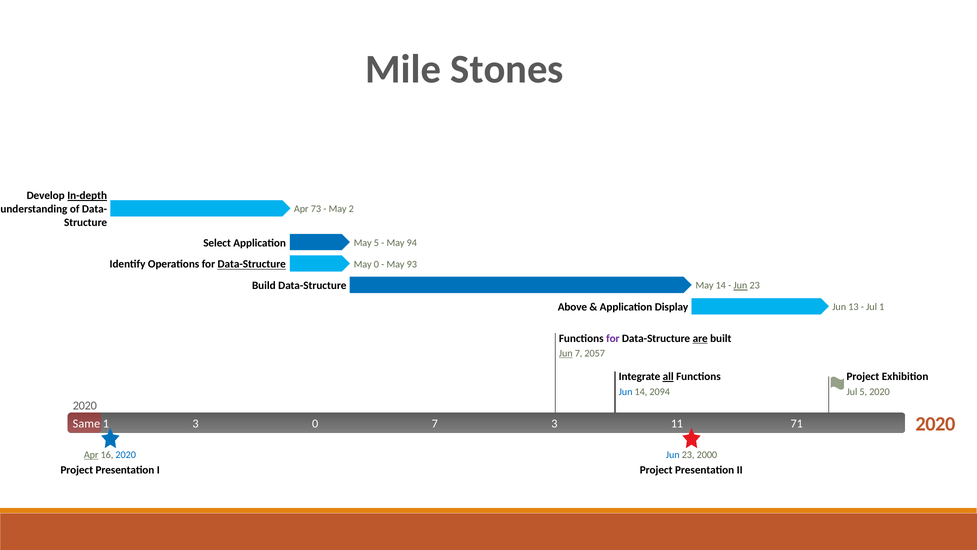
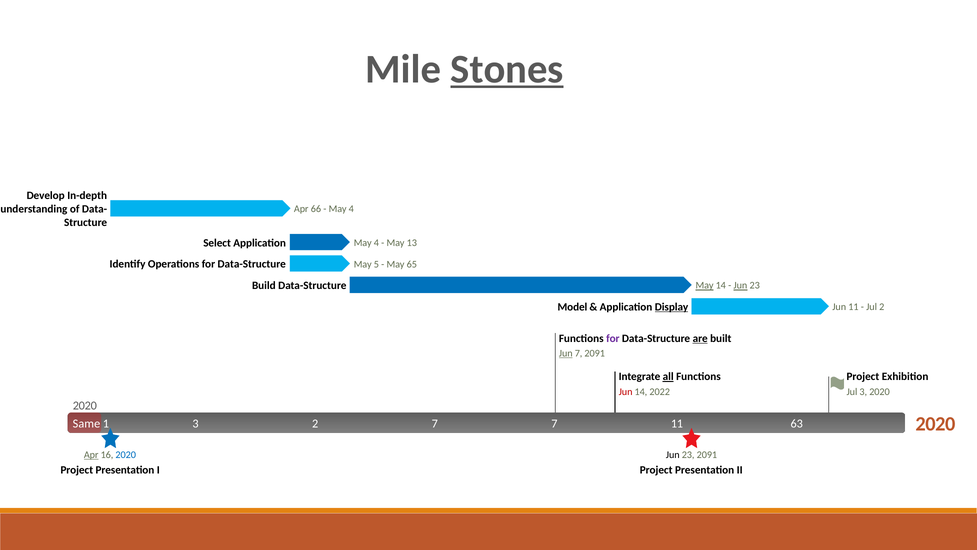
Stones underline: none -> present (507, 69)
In-depth underline: present -> none (87, 196)
73: 73 -> 66 (316, 209)
2: 2 -> 4 (351, 209)
Application May 5: 5 -> 4 (376, 243)
94: 94 -> 13 (412, 243)
Data-Structure underline: present -> none (252, 264)
May 0: 0 -> 5 (376, 264)
93: 93 -> 65 (412, 264)
May underline: none -> present (705, 285)
Above: Above -> Model (572, 307)
Display underline: none -> present (672, 307)
Jun 13: 13 -> 11 (853, 307)
Jul 1: 1 -> 2 (882, 307)
7 2057: 2057 -> 2091 (595, 353)
Jun colour: blue -> red (626, 391)
2094: 2094 -> 2022 (660, 391)
Jul 5: 5 -> 3 (863, 391)
3 0: 0 -> 2 (315, 423)
7 3: 3 -> 7 (554, 423)
71: 71 -> 63 (797, 423)
Jun colour: blue -> black (673, 455)
23 2000: 2000 -> 2091 (707, 455)
